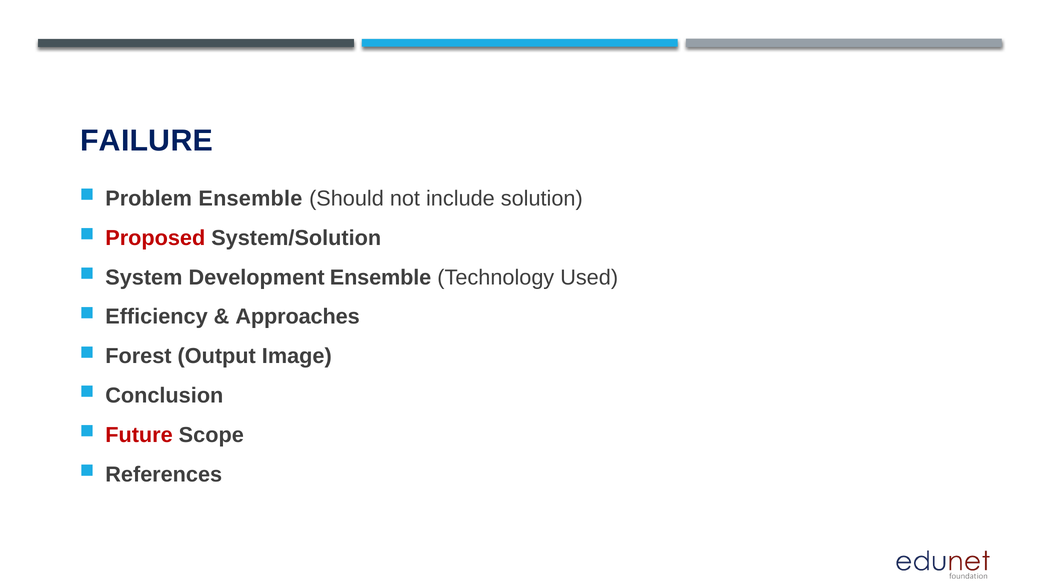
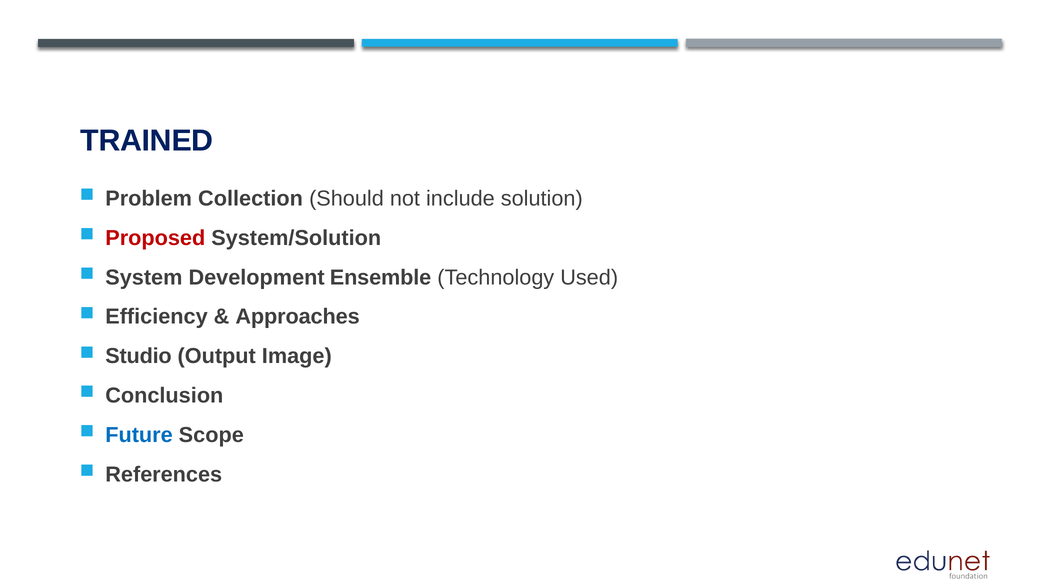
FAILURE: FAILURE -> TRAINED (147, 141)
Problem Ensemble: Ensemble -> Collection (251, 199)
Forest: Forest -> Studio (139, 356)
Future colour: red -> blue (139, 435)
